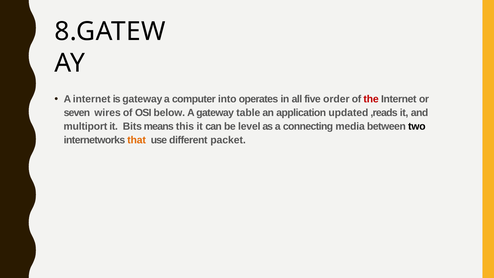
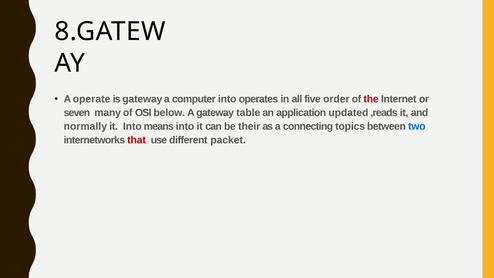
A internet: internet -> operate (92, 99)
wires: wires -> many (108, 113)
multiport: multiport -> normally (85, 126)
it Bits: Bits -> Into (132, 126)
means this: this -> into (185, 126)
level: level -> their (249, 126)
media: media -> topics (350, 126)
two colour: black -> blue (417, 126)
that colour: orange -> red (137, 140)
